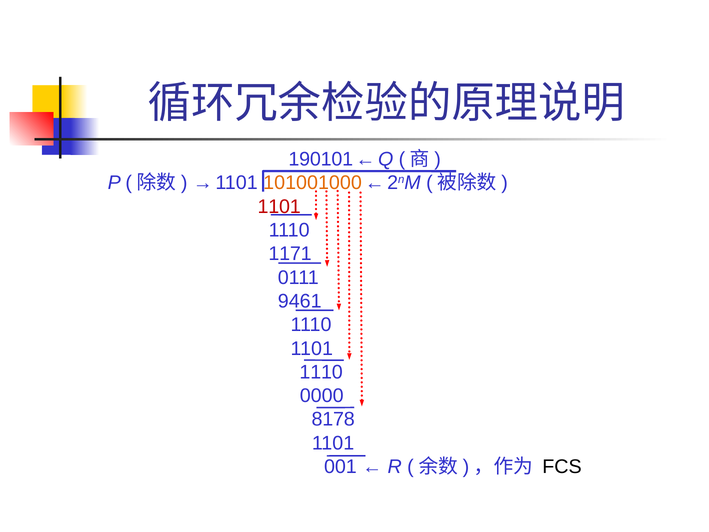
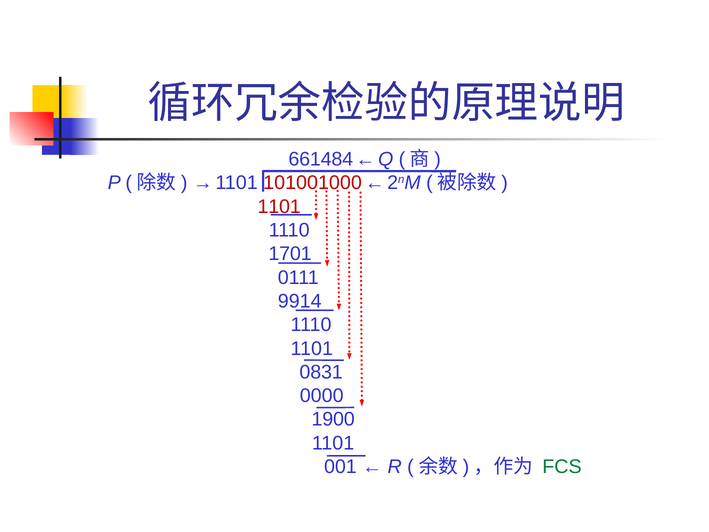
190101: 190101 -> 661484 (321, 159)
101001000 colour: orange -> red (313, 183)
1171: 1171 -> 1701 (290, 254)
9461: 9461 -> 9914 (300, 301)
1110: 1110 -> 0831 (321, 372)
8178: 8178 -> 1900 (333, 419)
FCS colour: black -> green (562, 467)
